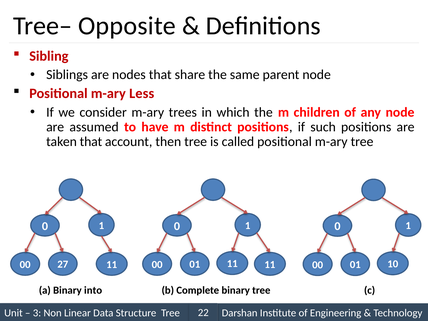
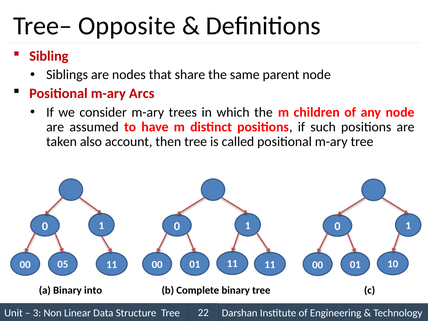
Less: Less -> Arcs (142, 93)
taken that: that -> also (91, 142)
27: 27 -> 05 (63, 264)
